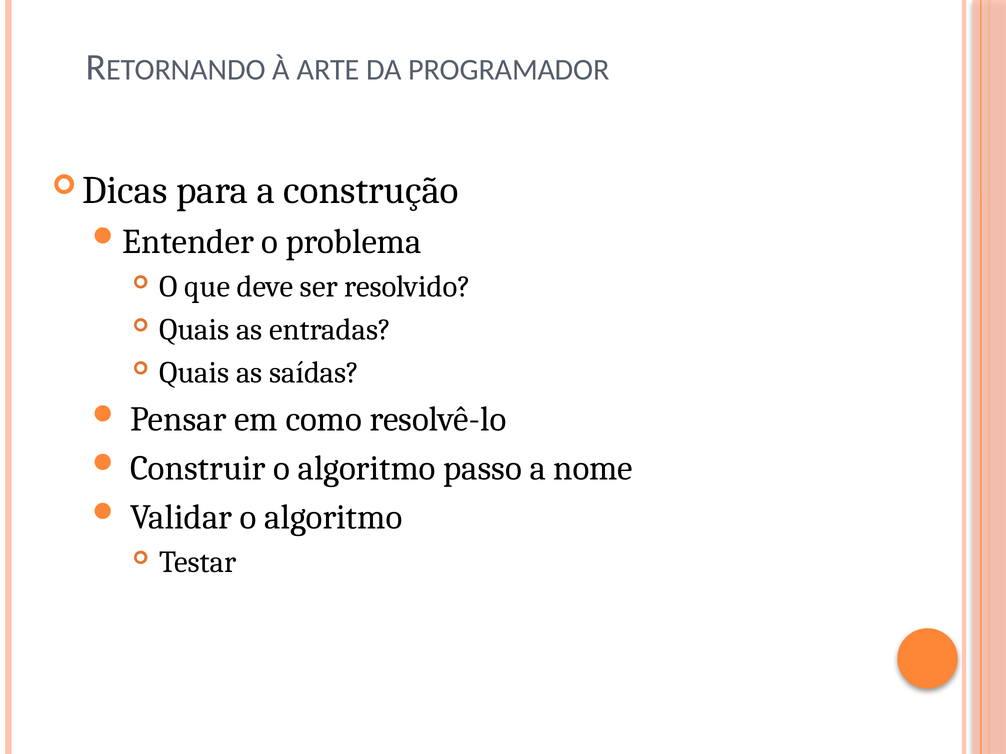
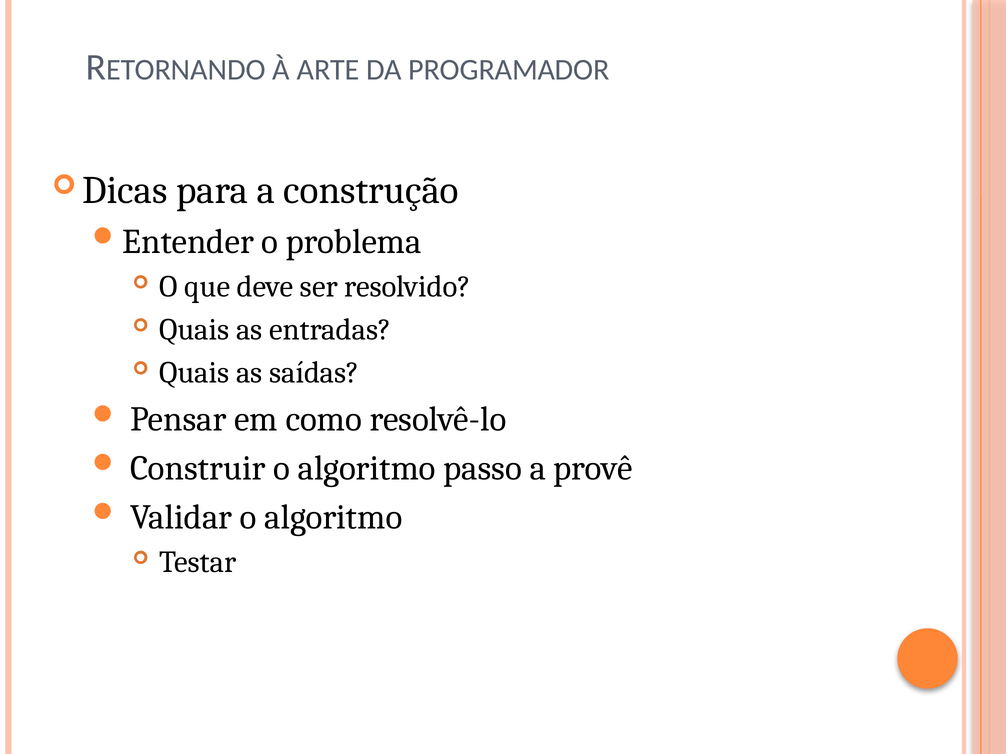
nome: nome -> provê (593, 469)
